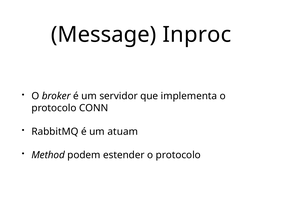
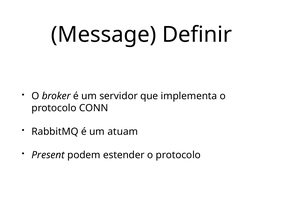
Inproc: Inproc -> Definir (197, 35)
Method: Method -> Present (48, 155)
